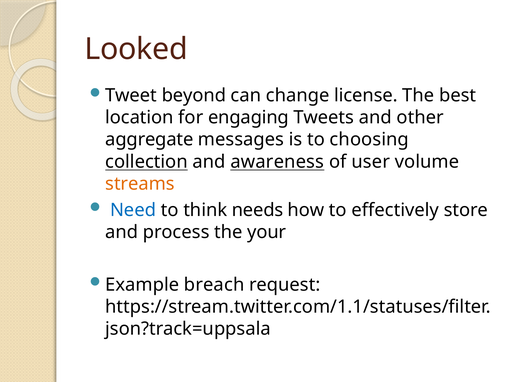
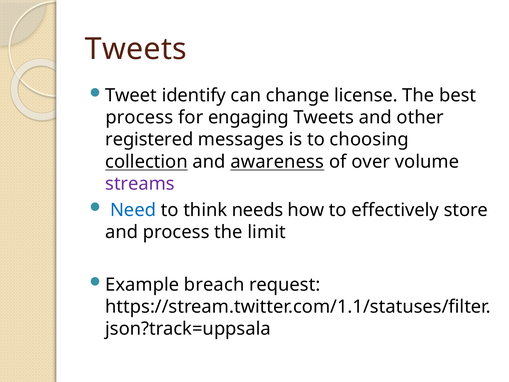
Looked: Looked -> Tweets (136, 49)
beyond: beyond -> identify (194, 95)
location: location -> process (139, 117)
aggregate: aggregate -> registered (149, 140)
user: user -> over (371, 162)
streams colour: orange -> purple (140, 184)
your: your -> limit (267, 232)
